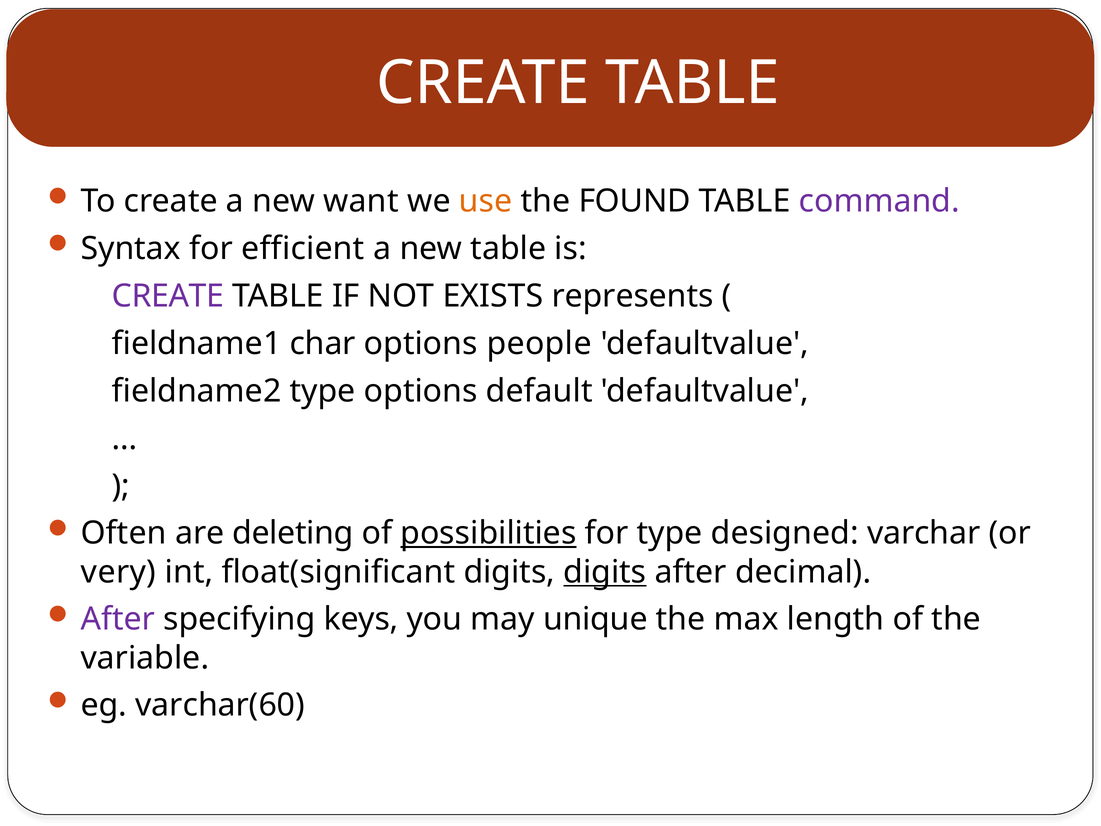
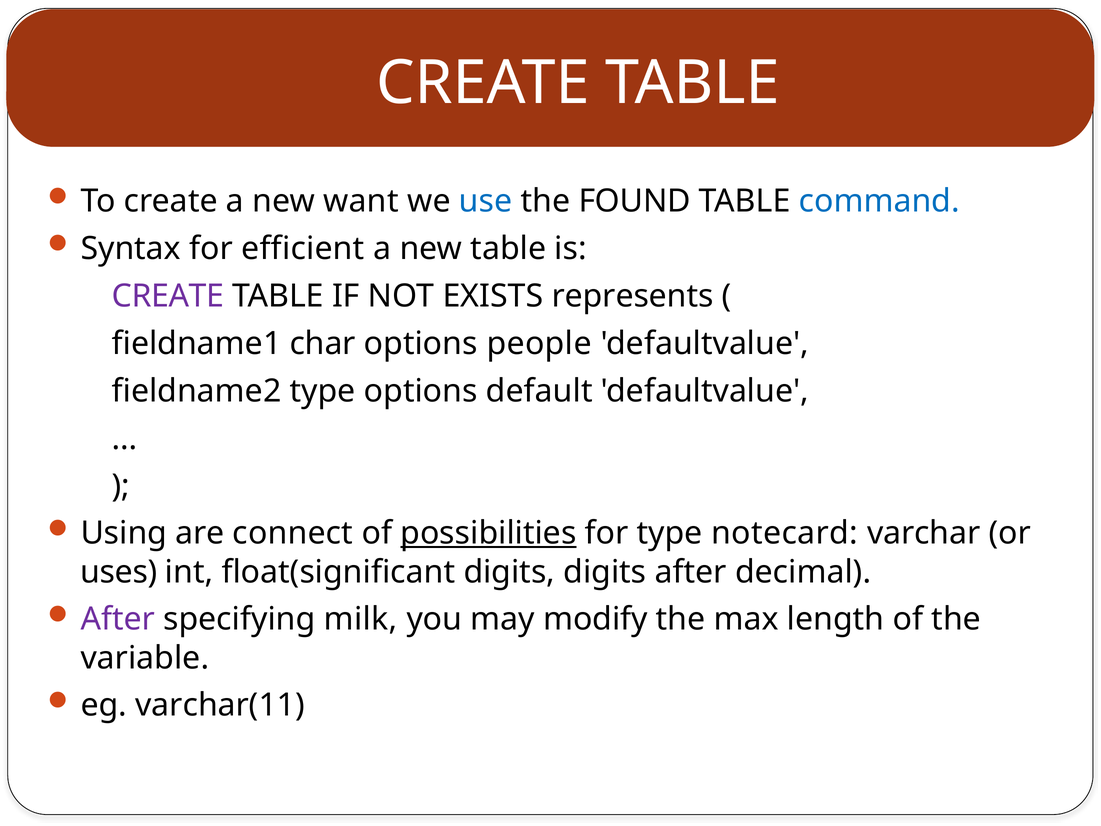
use colour: orange -> blue (486, 201)
command colour: purple -> blue (879, 201)
Often: Often -> Using (124, 533)
deleting: deleting -> connect (293, 533)
designed: designed -> notecard (785, 533)
very: very -> uses (119, 572)
digits underline: present -> none (605, 572)
keys: keys -> milk (361, 619)
unique: unique -> modify (595, 619)
varchar(60: varchar(60 -> varchar(11 (220, 705)
